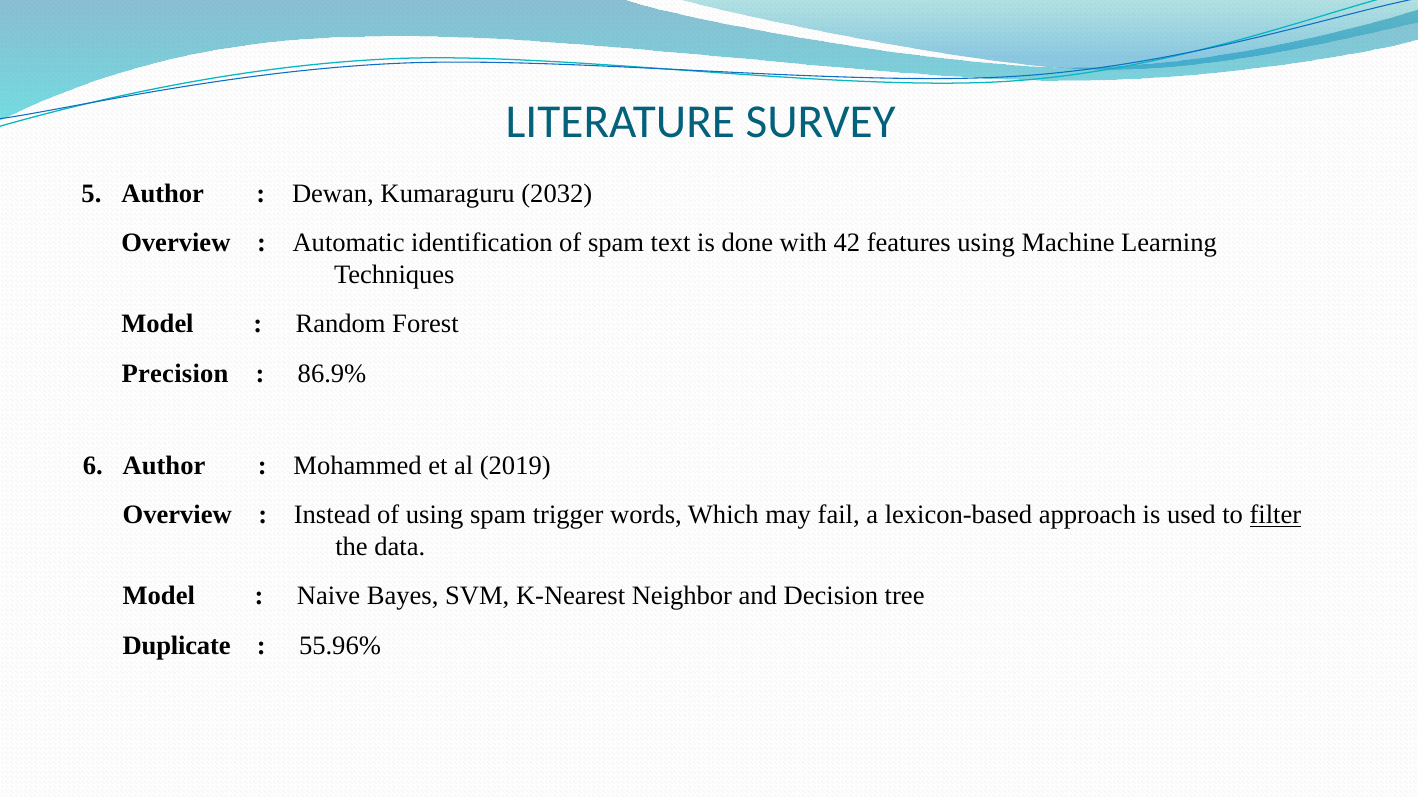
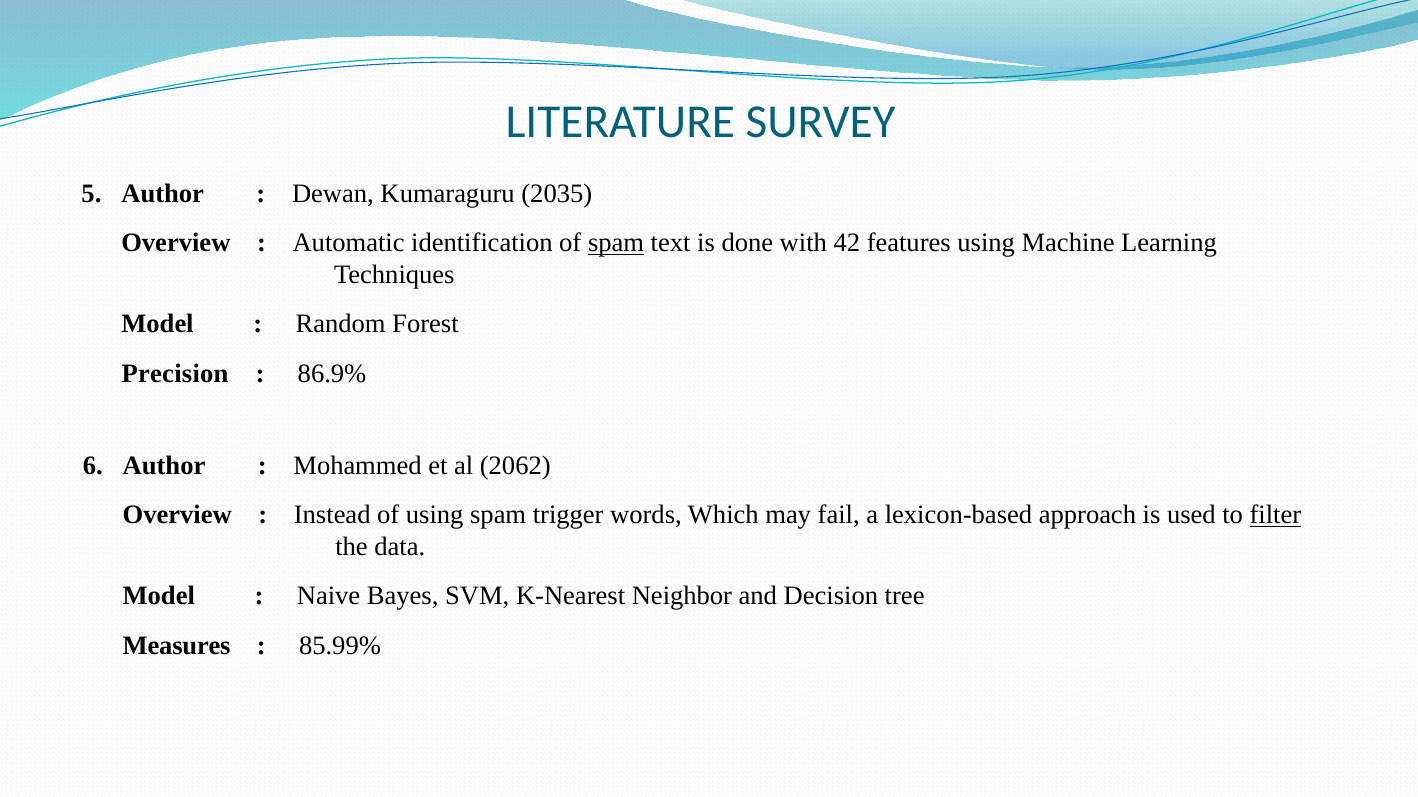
2032: 2032 -> 2035 (557, 194)
spam underline: none -> present (616, 243)
2019: 2019 -> 2062 (515, 466)
Duplicate: Duplicate -> Measures (177, 646)
55.96%: 55.96% -> 85.99% (340, 646)
